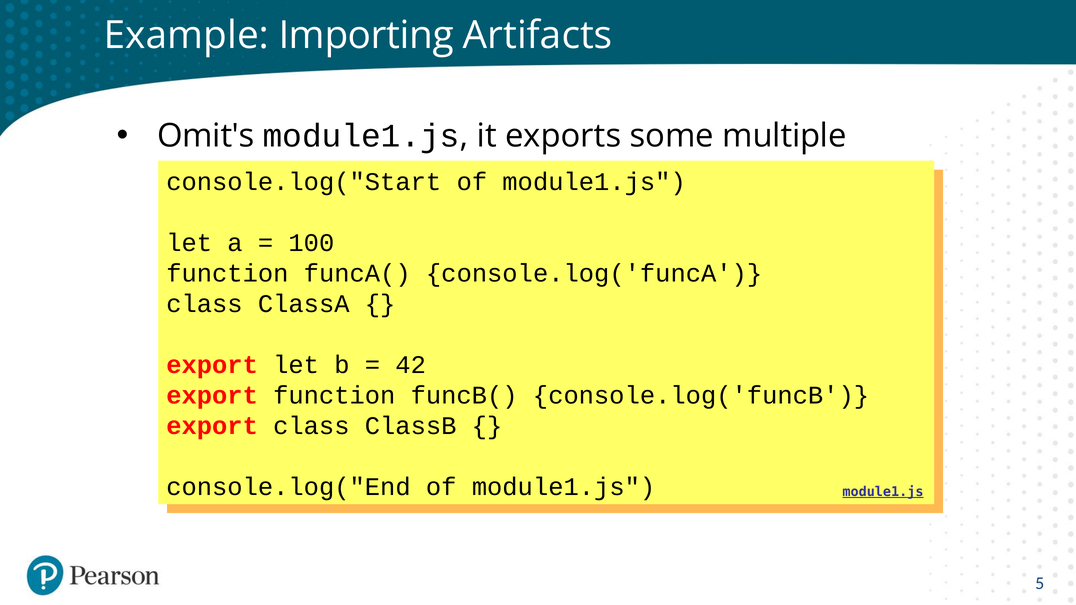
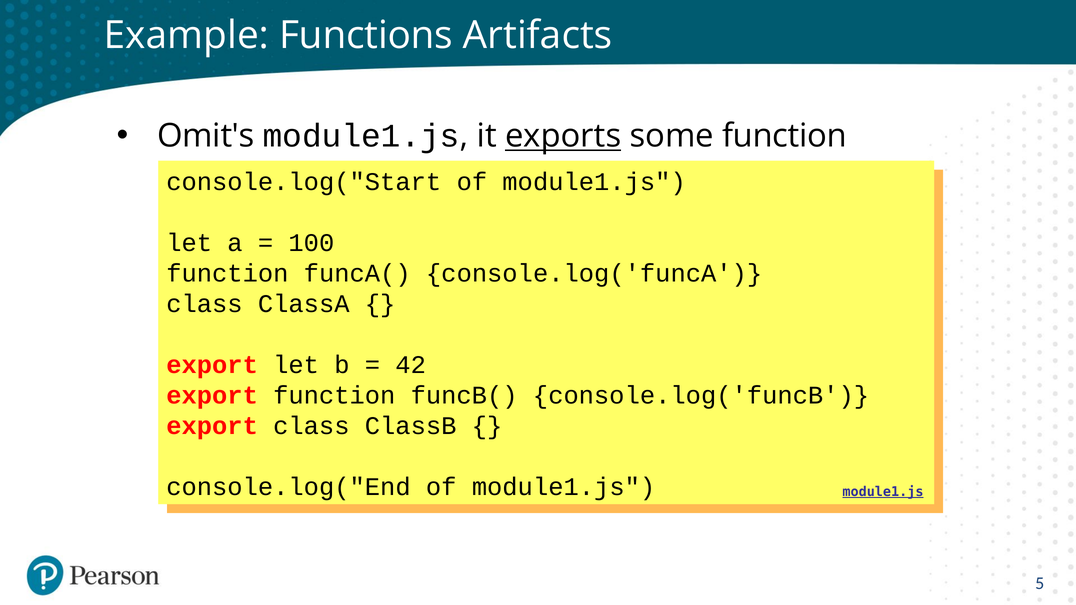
Importing: Importing -> Functions (366, 36)
exports underline: none -> present (563, 136)
some multiple: multiple -> function (784, 136)
